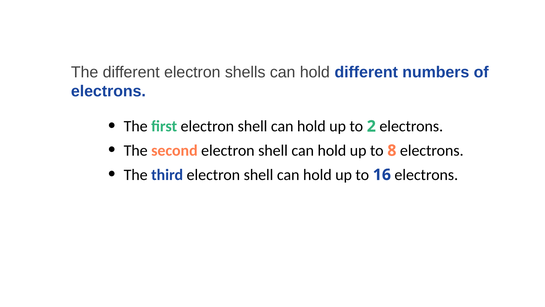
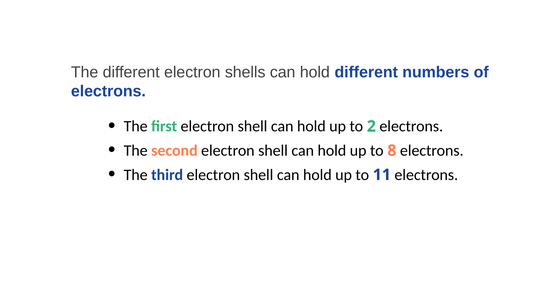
16: 16 -> 11 (382, 175)
